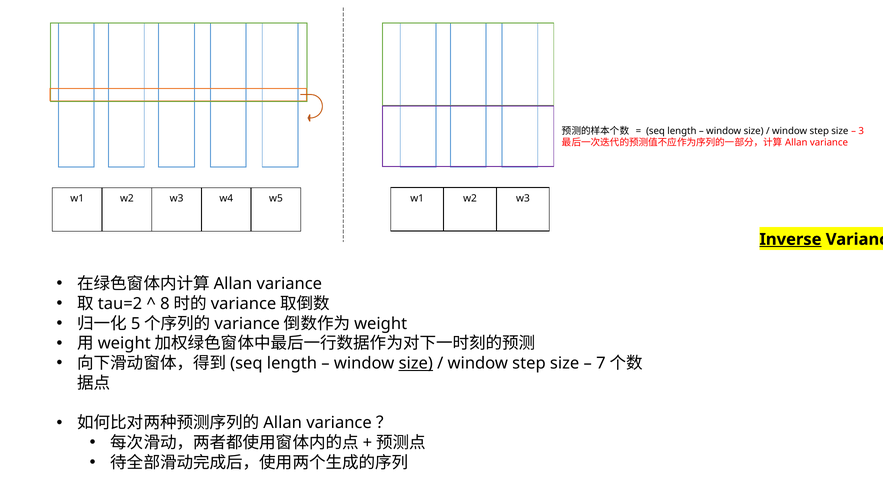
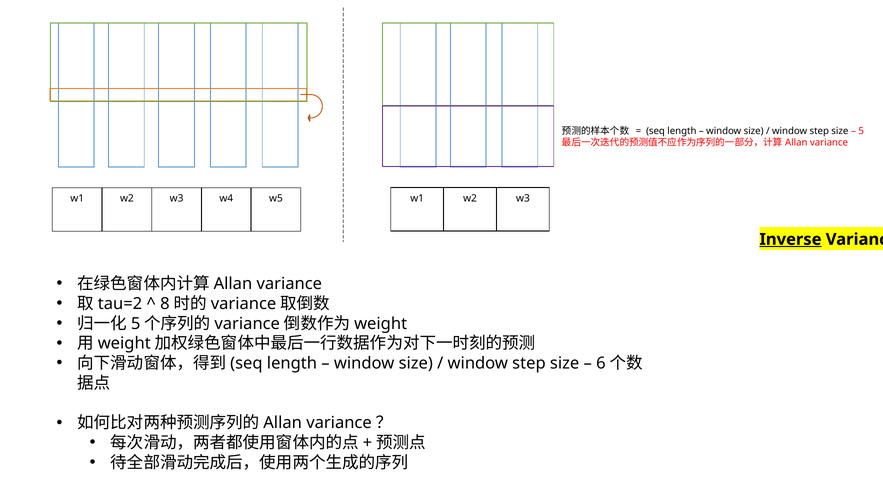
3: 3 -> 5 (861, 131)
size underline: present -> none (416, 363)
7: 7 -> 6 (601, 363)
